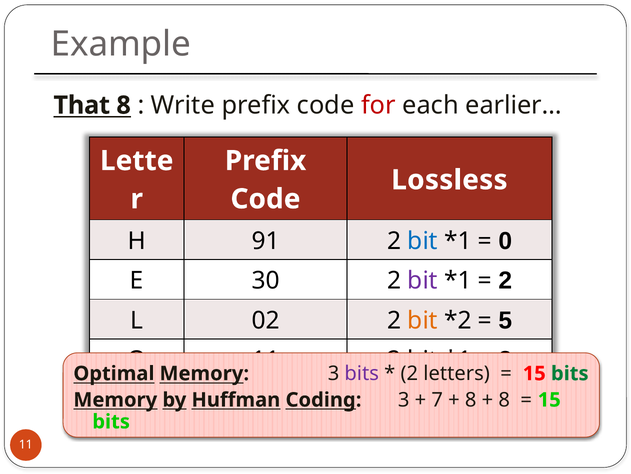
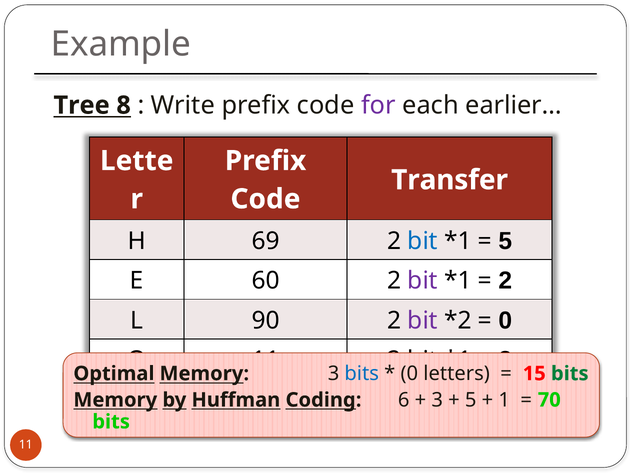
That: That -> Tree (82, 105)
for colour: red -> purple (378, 105)
Lossless: Lossless -> Transfer (450, 180)
91: 91 -> 69 (266, 241)
0: 0 -> 5 (505, 241)
30: 30 -> 60 (266, 280)
02: 02 -> 90 (266, 320)
bit colour: orange -> purple (423, 320)
5: 5 -> 0 (505, 320)
bits colour: purple -> blue (362, 373)
2: 2 -> 0 (409, 373)
Coding 3: 3 -> 6 (404, 399)
7: 7 -> 3 (437, 399)
8: 8 -> 5 (471, 399)
8: 8 -> 1 (504, 399)
15: 15 -> 70 (549, 399)
